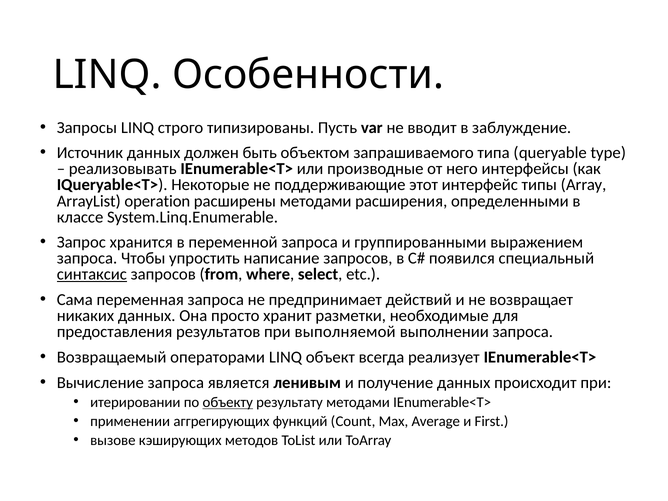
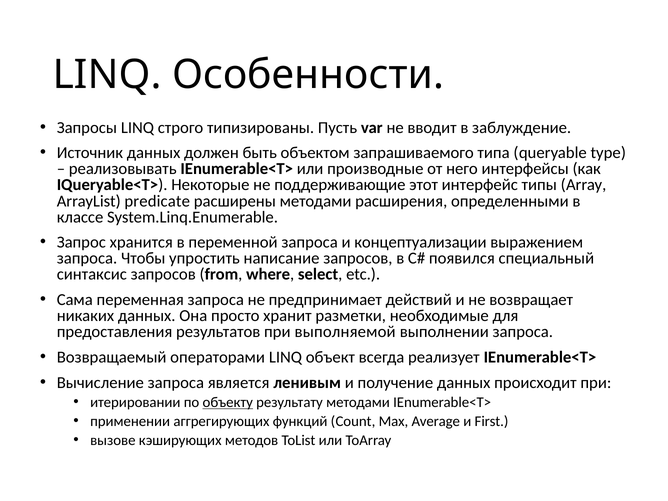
operation: operation -> predicate (157, 201)
группированными: группированными -> концептуализации (420, 242)
синтаксис underline: present -> none (92, 274)
